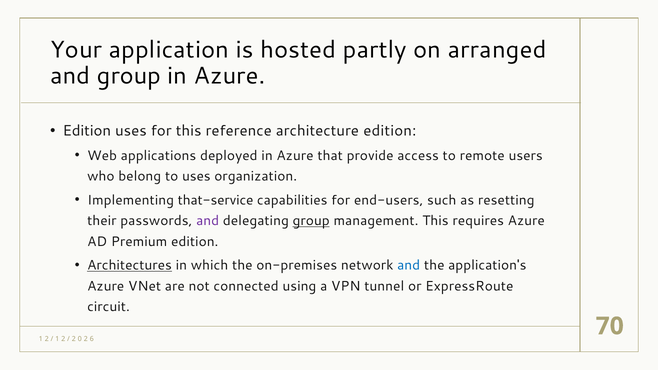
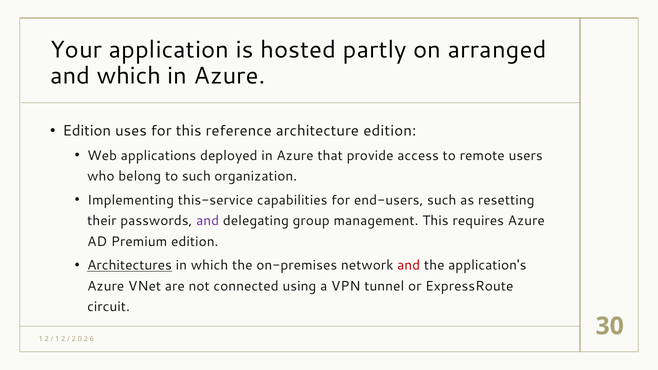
and group: group -> which (129, 76)
to uses: uses -> such (196, 176)
that-service: that-service -> this-service (215, 200)
group underline: present -> none (311, 221)
and colour: blue -> red (409, 265)
70: 70 -> 30 (610, 326)
